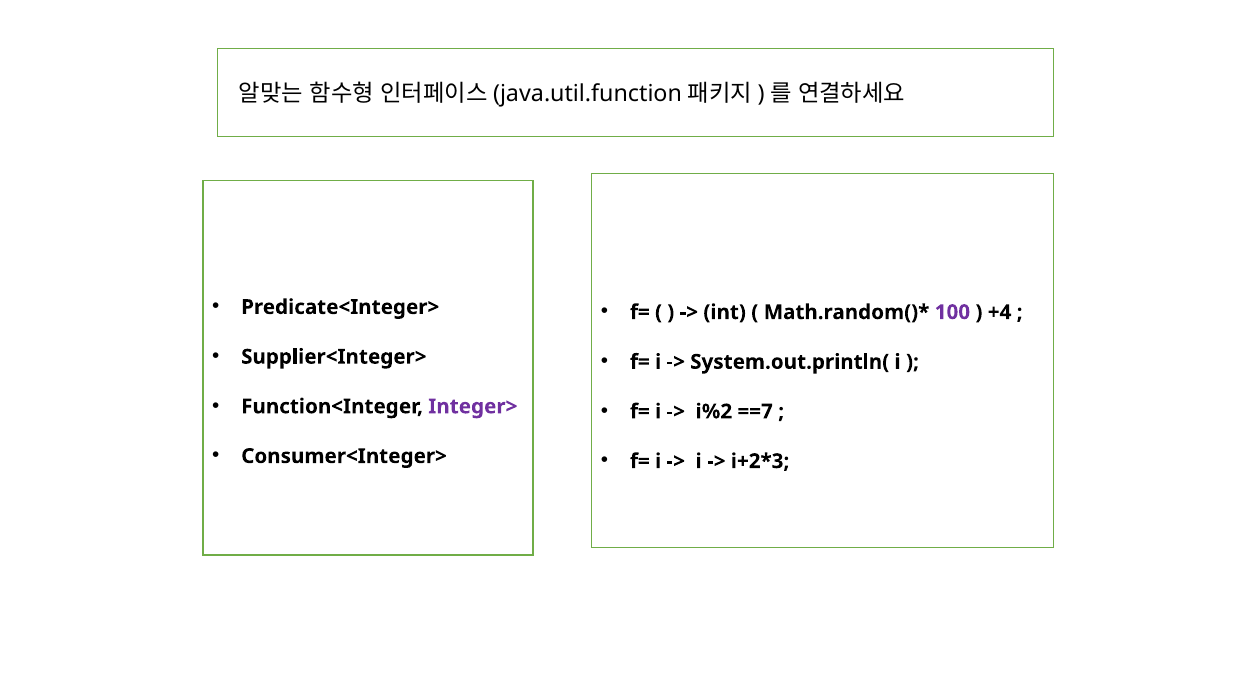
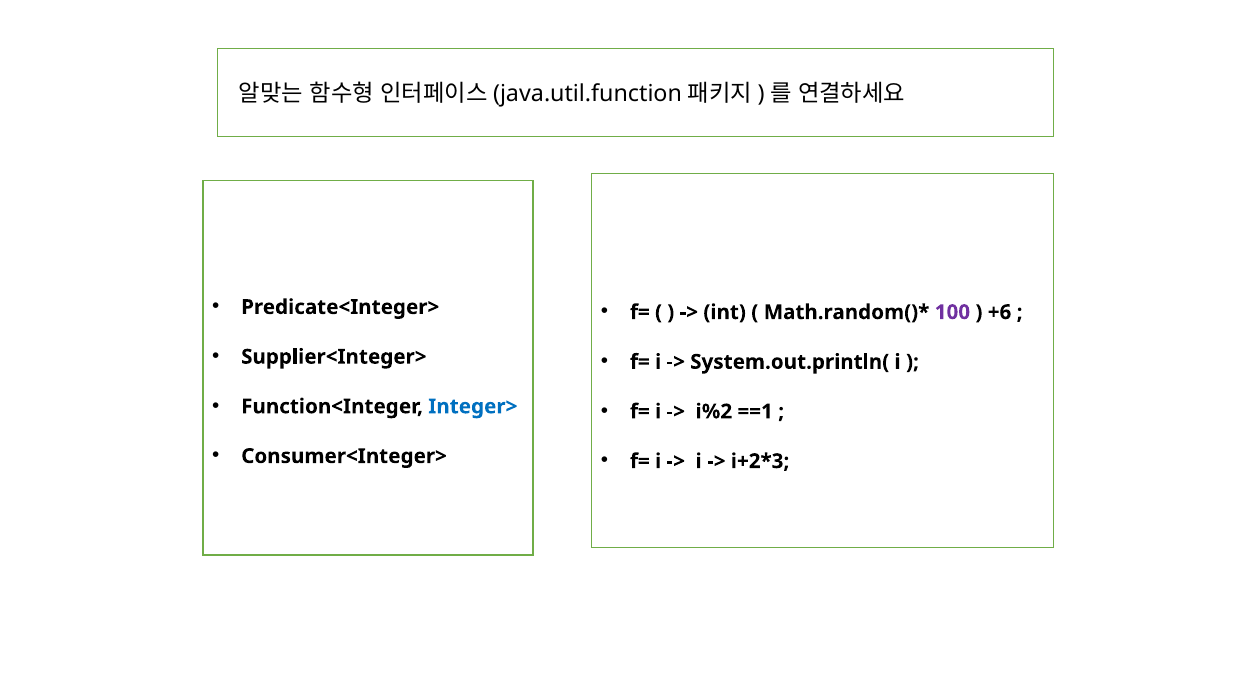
+4: +4 -> +6 (1000, 312)
Integer> colour: purple -> blue (473, 406)
==7: ==7 -> ==1 (755, 411)
